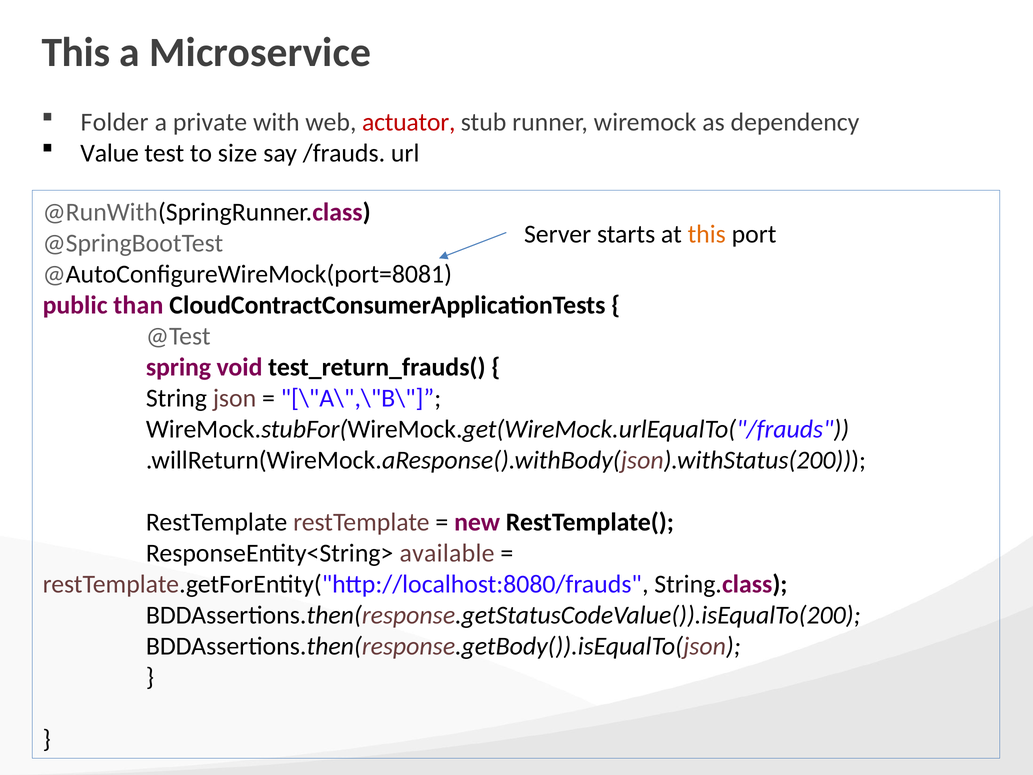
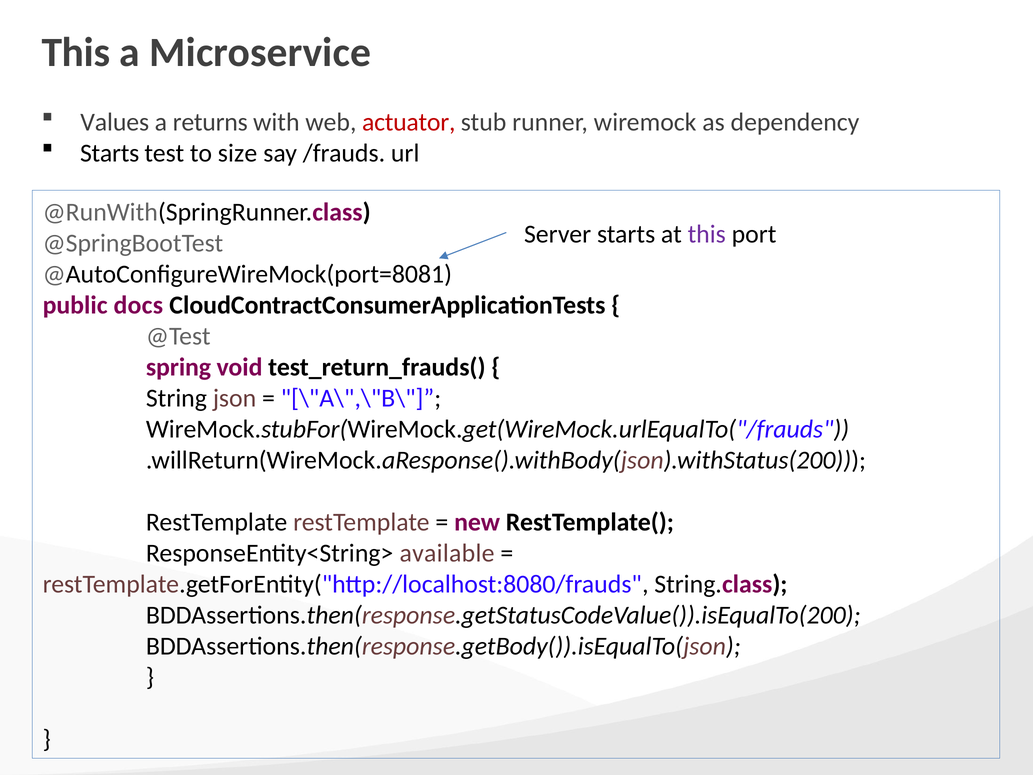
Folder: Folder -> Values (115, 122)
private: private -> returns (210, 122)
Value: Value -> Starts (110, 153)
this colour: orange -> purple (707, 234)
than: than -> docs (138, 305)
